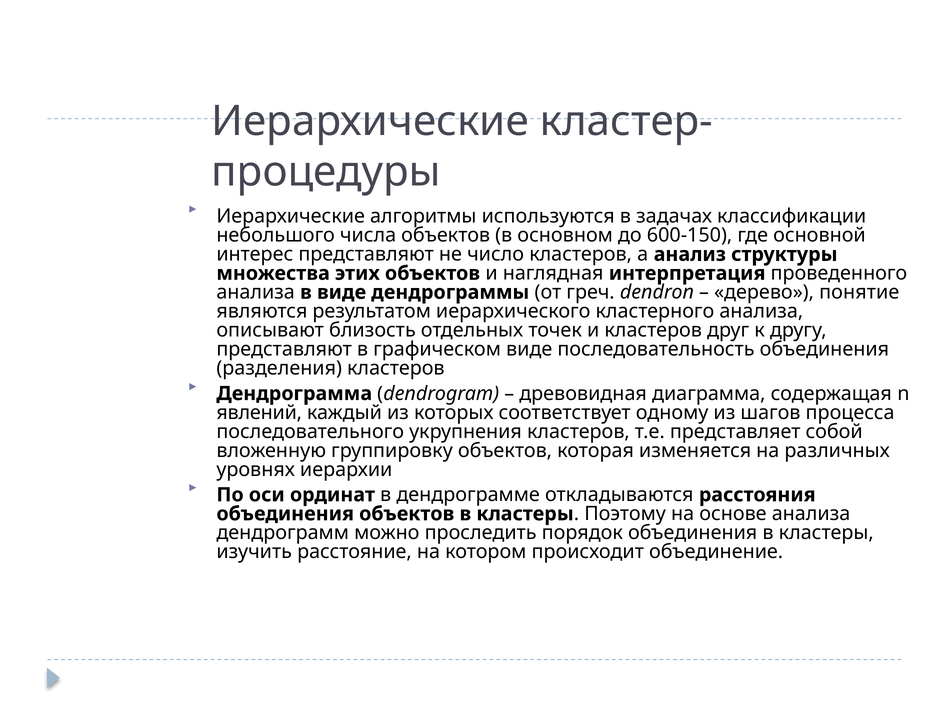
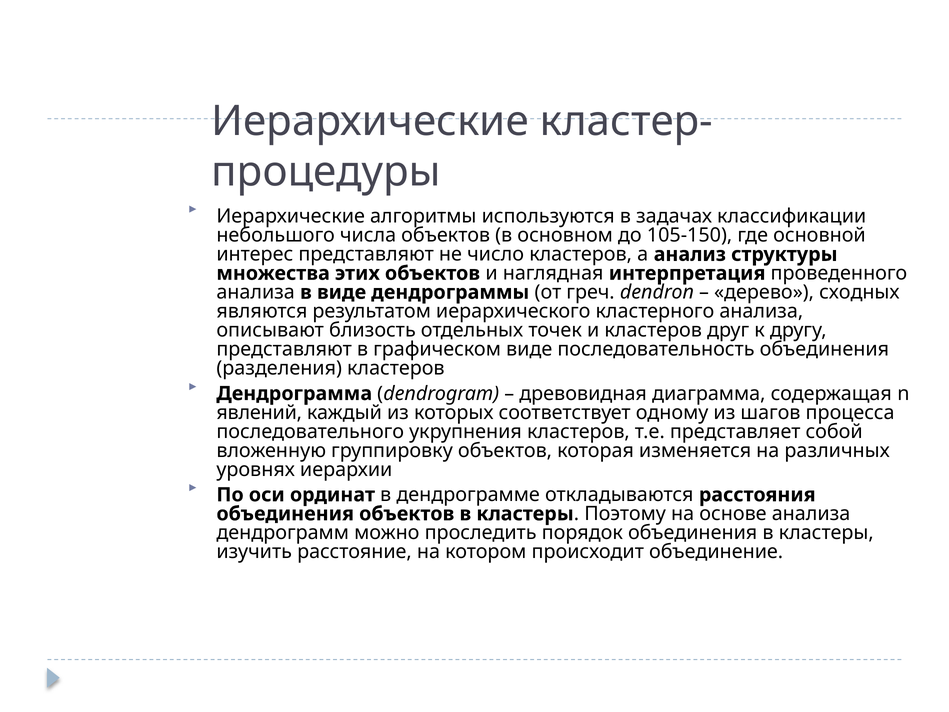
600-150: 600-150 -> 105-150 (690, 235)
понятие: понятие -> сходных (859, 292)
